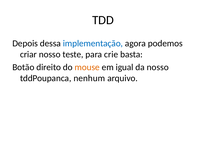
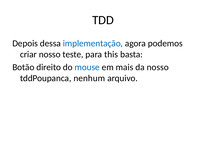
crie: crie -> this (111, 54)
mouse colour: orange -> blue (87, 67)
igual: igual -> mais (125, 67)
